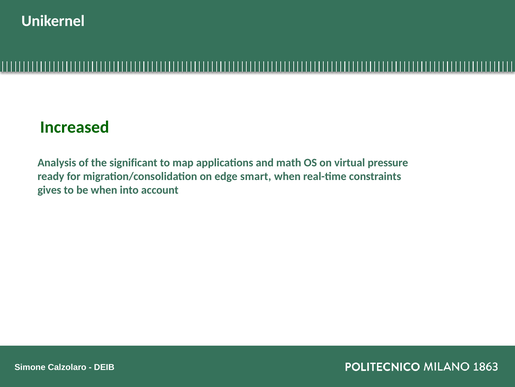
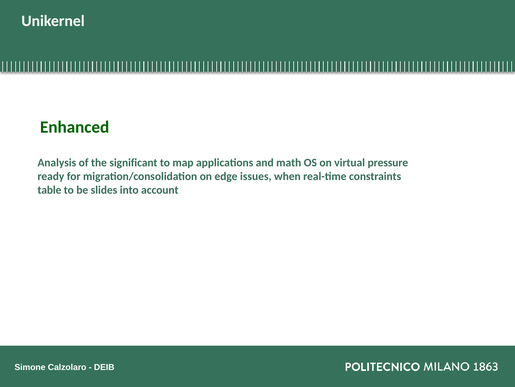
Increased: Increased -> Enhanced (75, 127)
smart: smart -> issues (256, 176)
gives: gives -> table (49, 190)
be when: when -> slides (104, 190)
